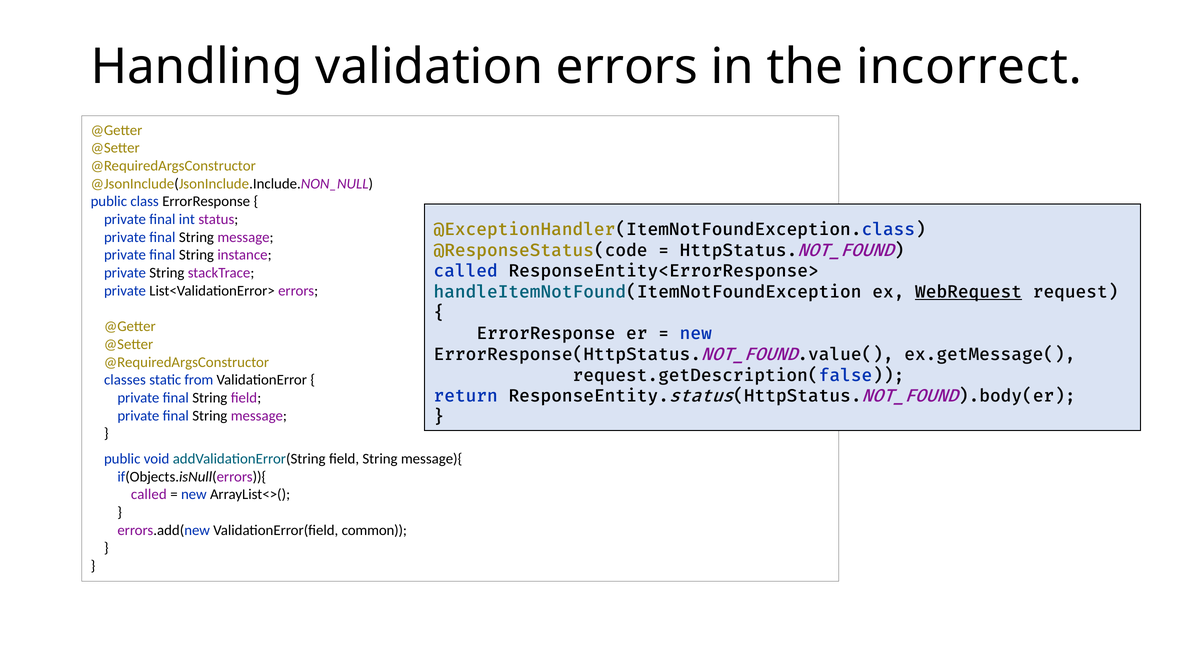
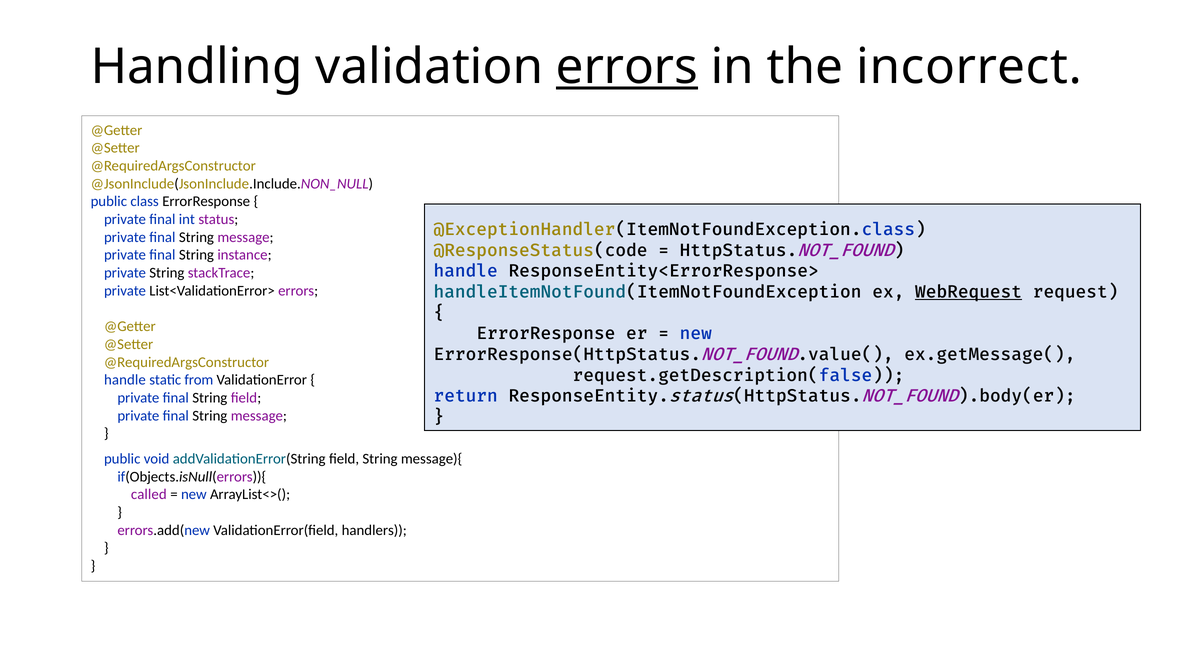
errors underline: none -> present (627, 67)
called: called -> handle (466, 271)
classes: classes -> handle (125, 380)
common: common -> handlers (374, 530)
